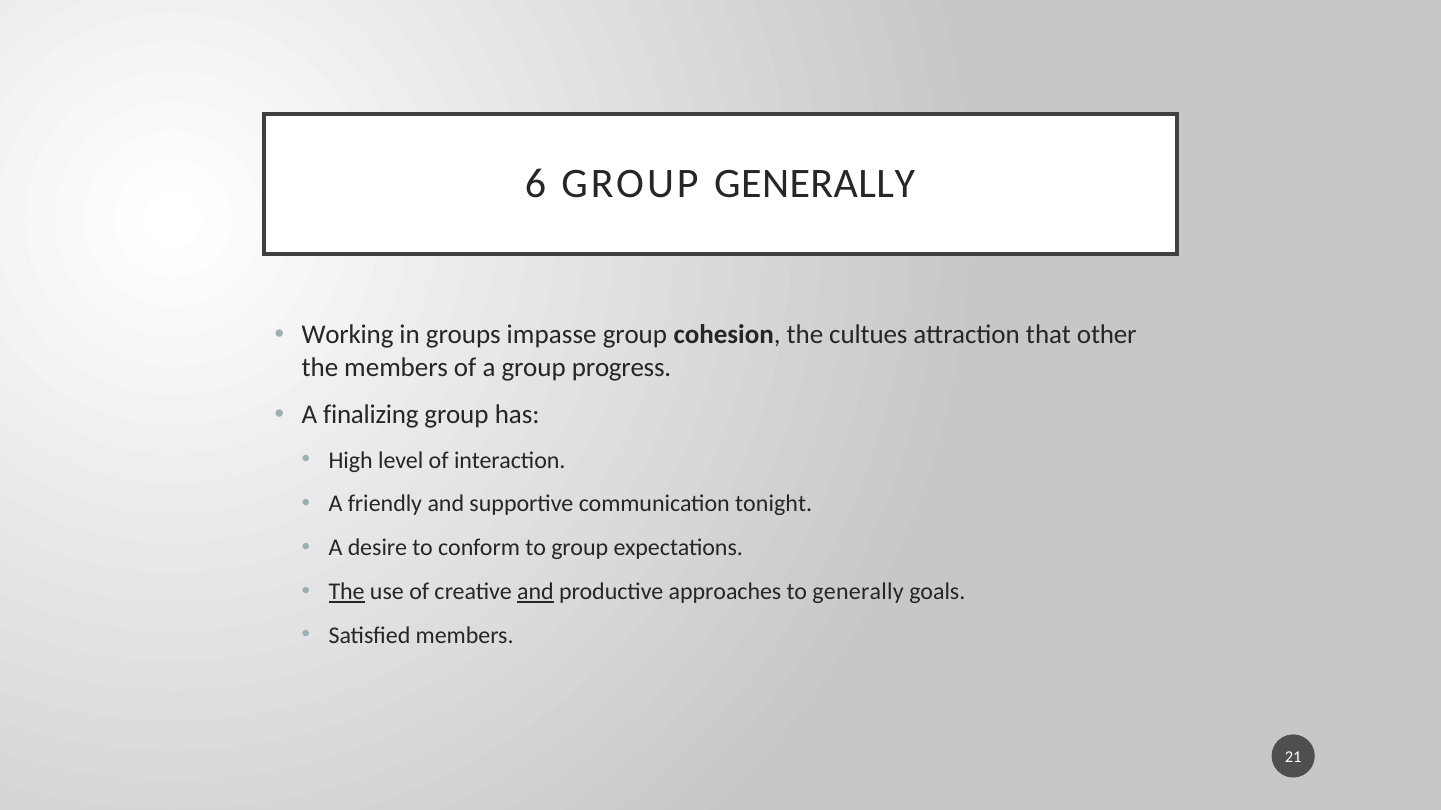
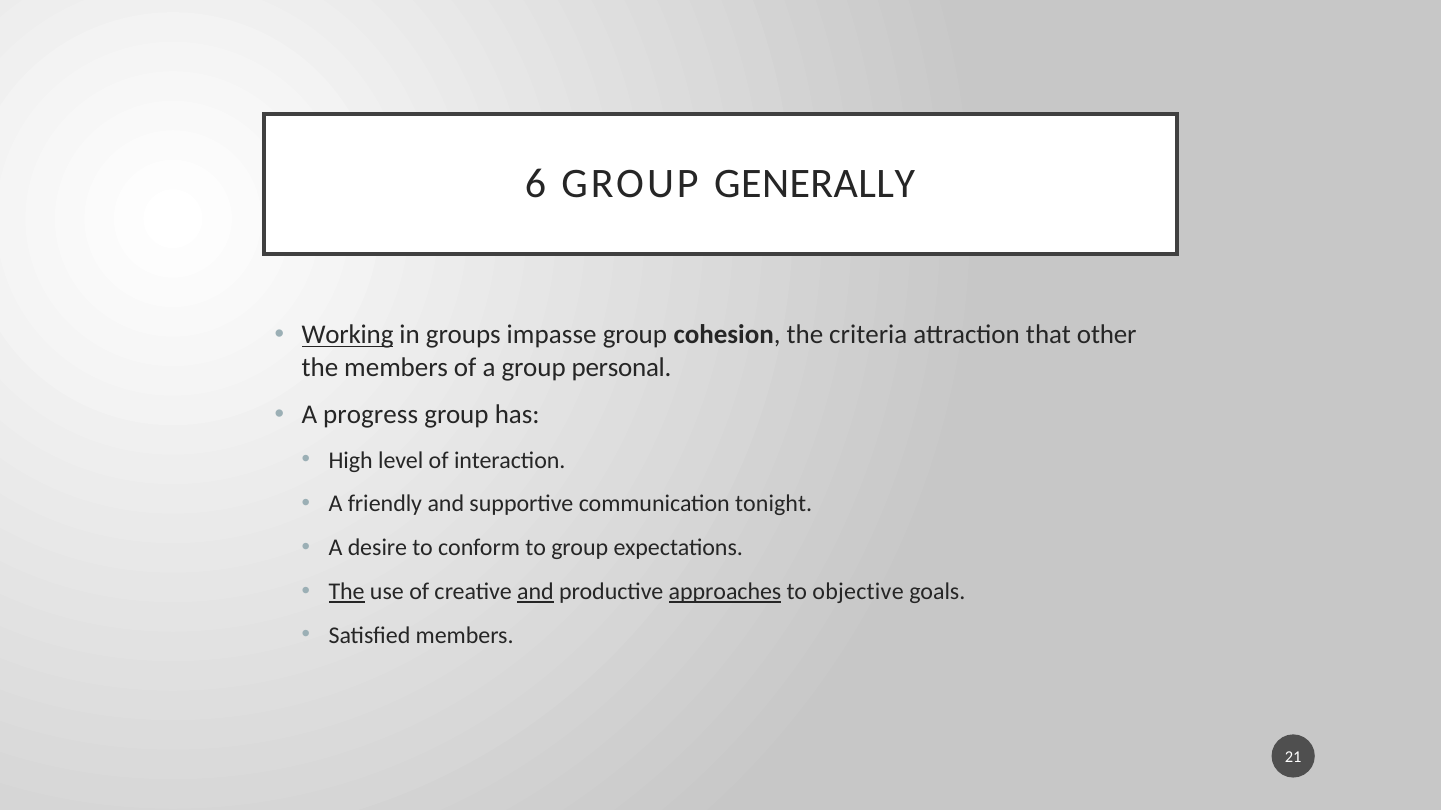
Working underline: none -> present (347, 335)
cultues: cultues -> criteria (868, 335)
progress: progress -> personal (622, 368)
finalizing: finalizing -> progress (371, 415)
approaches underline: none -> present (725, 592)
to generally: generally -> objective (858, 592)
